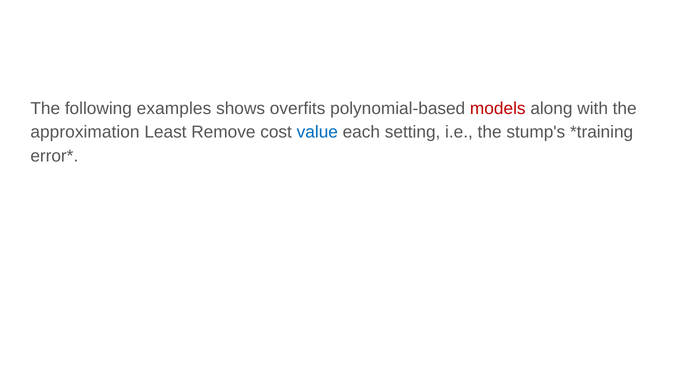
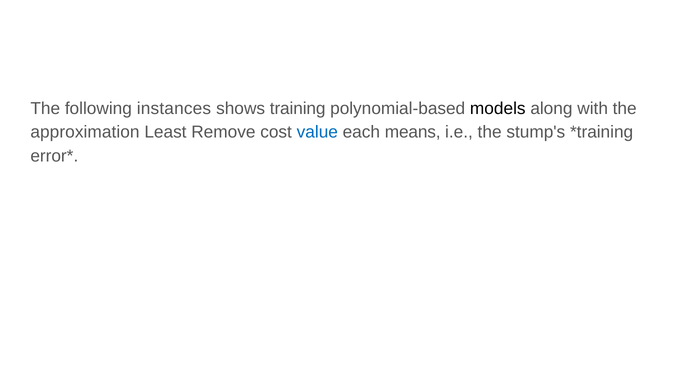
examples: examples -> instances (174, 109)
overfits: overfits -> training (298, 109)
models colour: red -> black (498, 109)
setting: setting -> means (413, 132)
